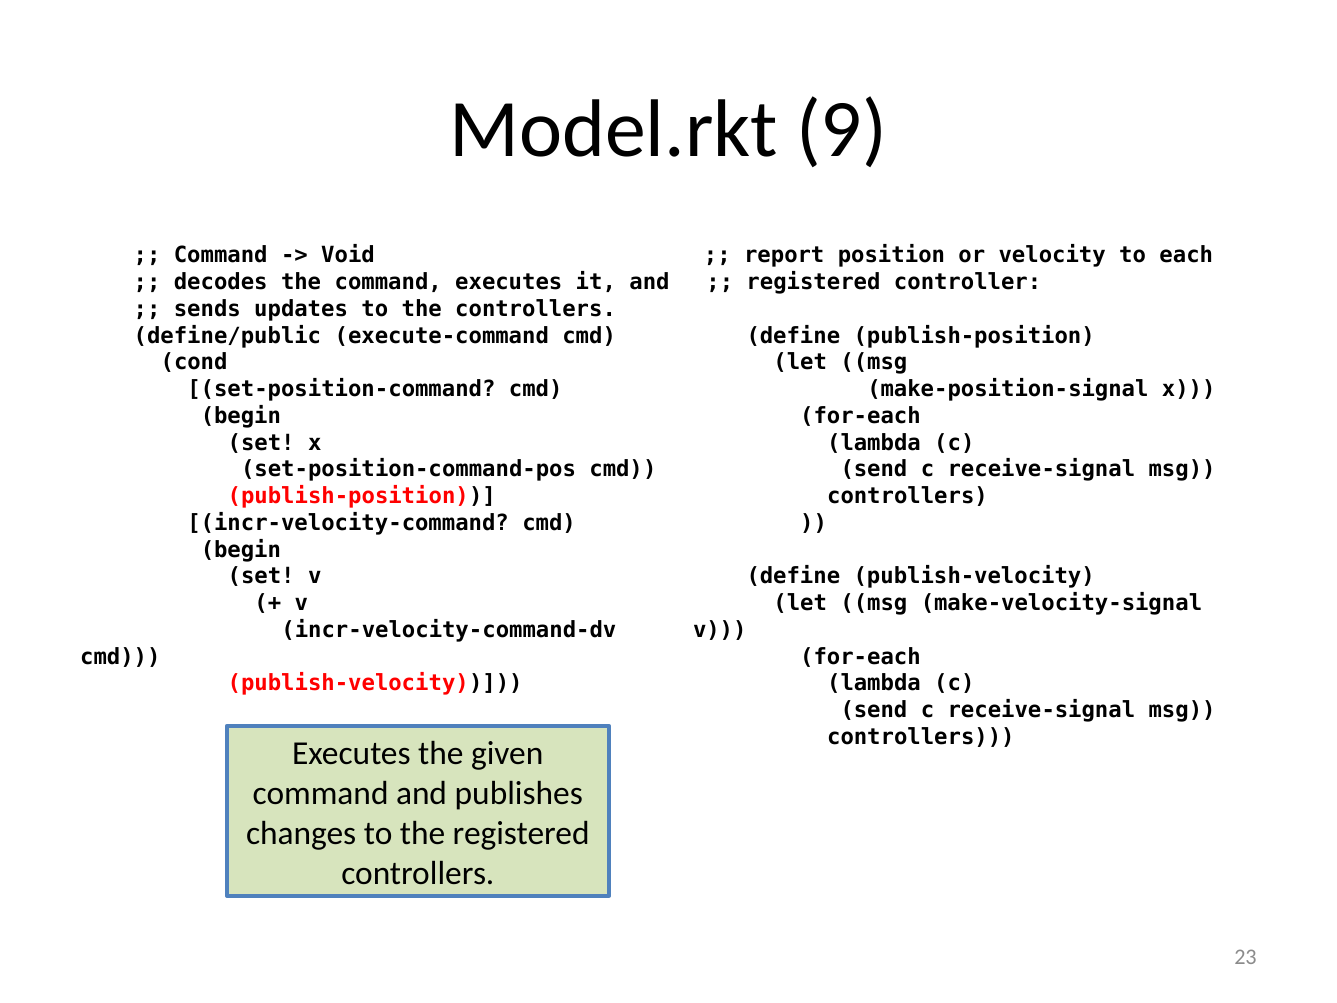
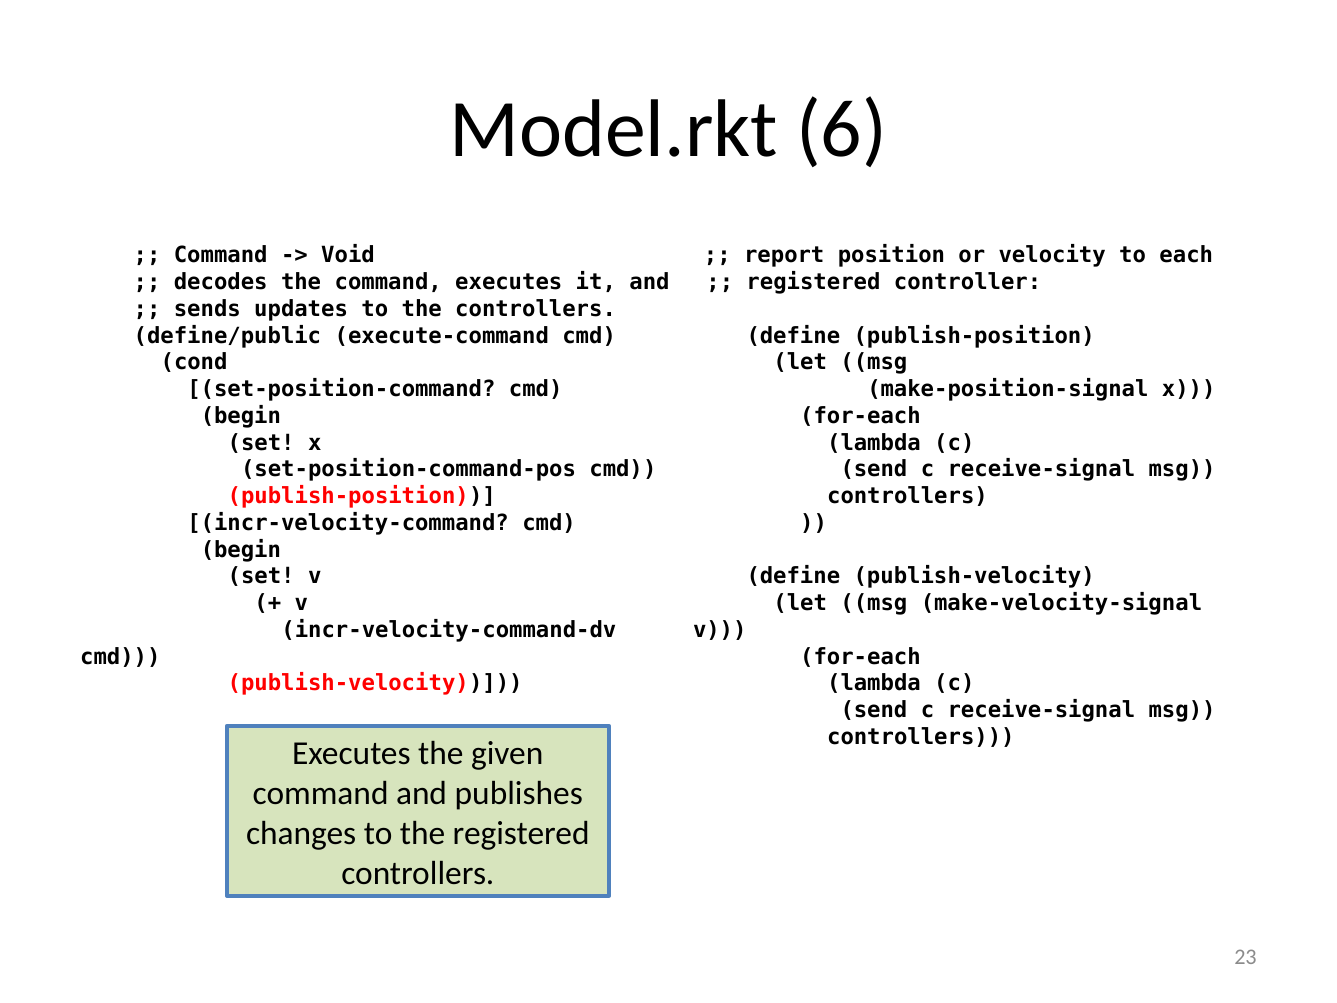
9: 9 -> 6 (842, 129)
